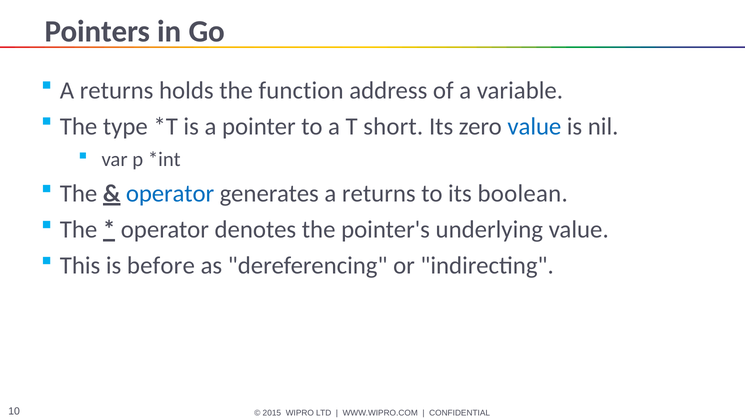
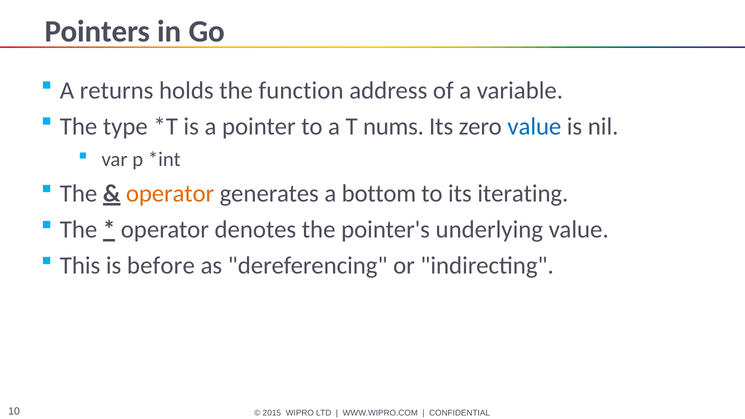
short: short -> nums (393, 126)
operator colour: blue -> orange (170, 193)
generates a returns: returns -> bottom (379, 193)
boolean: boolean -> iterating (523, 193)
